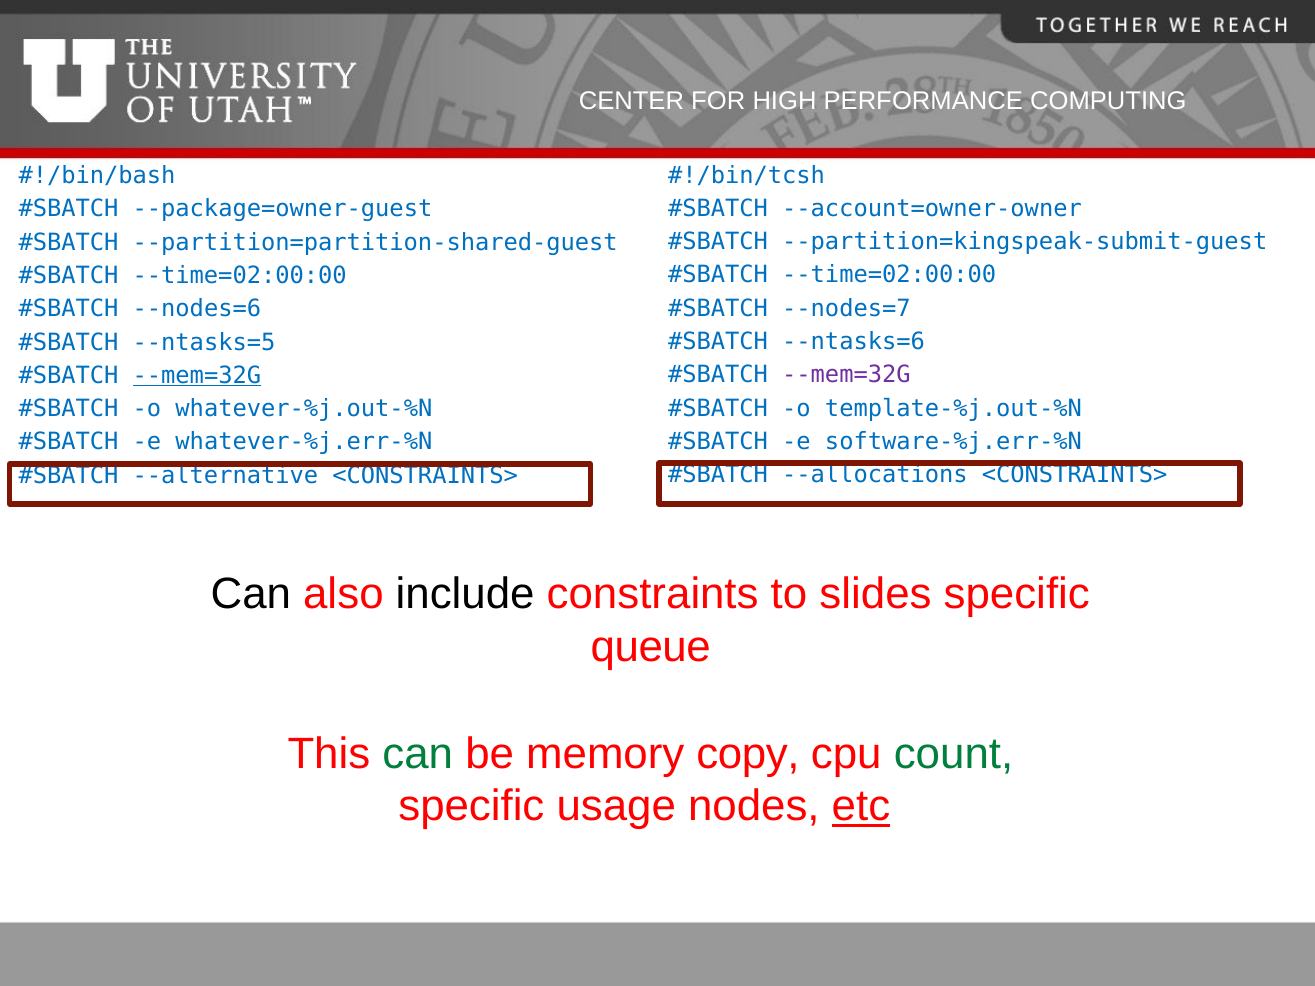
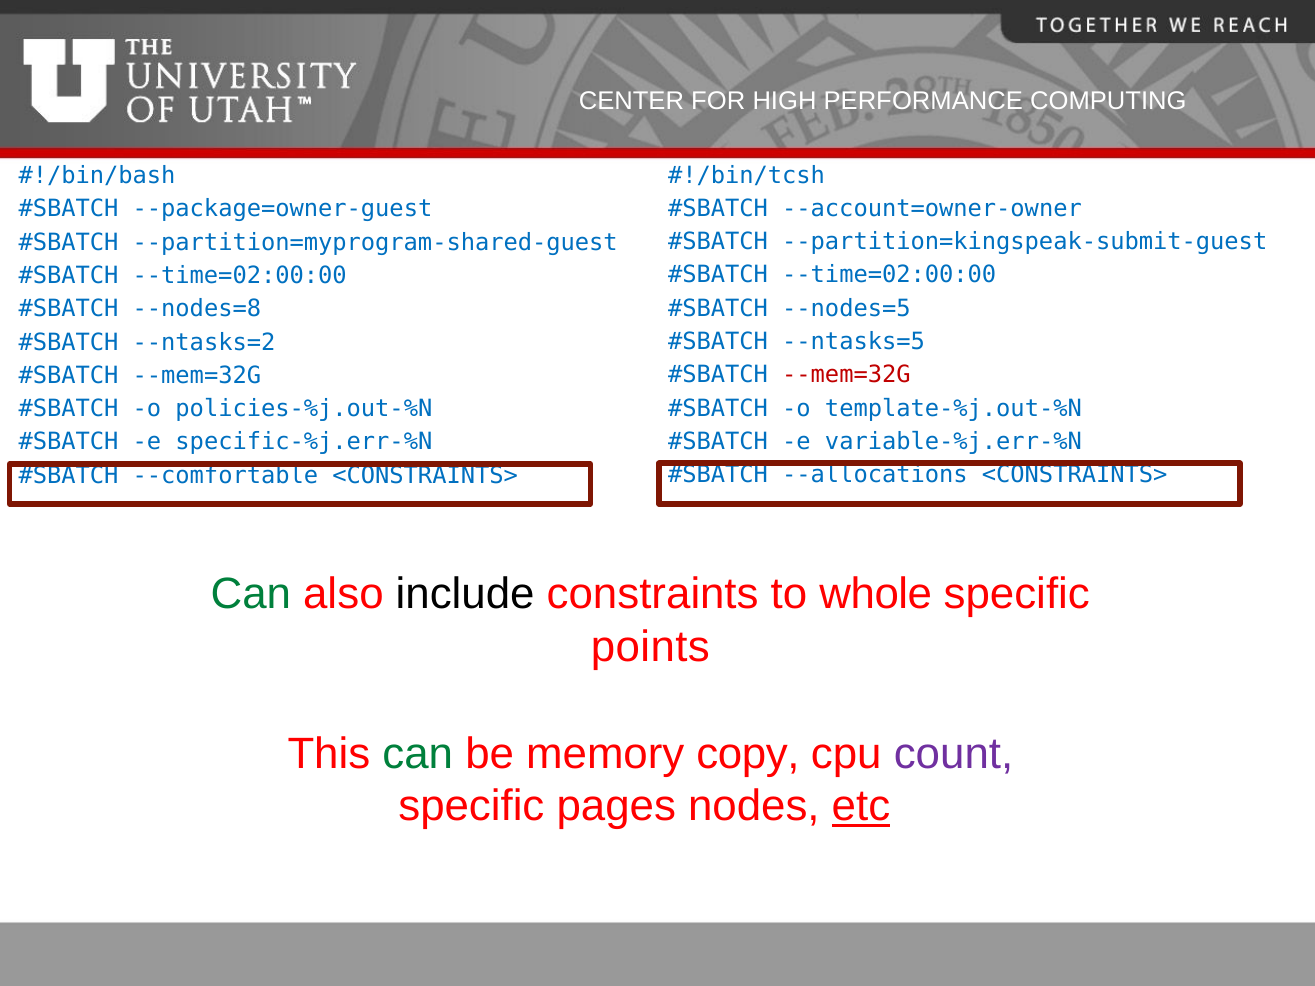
--partition=partition-shared-guest: --partition=partition-shared-guest -> --partition=myprogram-shared-guest (375, 242)
--nodes=7: --nodes=7 -> --nodes=5 (846, 308)
--nodes=6: --nodes=6 -> --nodes=8 (197, 309)
--ntasks=6: --ntasks=6 -> --ntasks=5 (854, 342)
--ntasks=5: --ntasks=5 -> --ntasks=2 (204, 342)
--mem=32G colour: purple -> red (846, 375)
--mem=32G underline: present -> none (197, 376)
whatever-%j.out-%N: whatever-%j.out-%N -> policies-%j.out-%N (304, 409)
software-%j.err-%N: software-%j.err-%N -> variable-%j.err-%N (953, 442)
whatever-%j.err-%N: whatever-%j.err-%N -> specific-%j.err-%N (304, 442)
--alternative: --alternative -> --comfortable (225, 475)
Can colour: black -> green (251, 595)
slides: slides -> whole (876, 595)
queue: queue -> points (650, 647)
count colour: green -> purple (953, 754)
usage: usage -> pages (616, 807)
